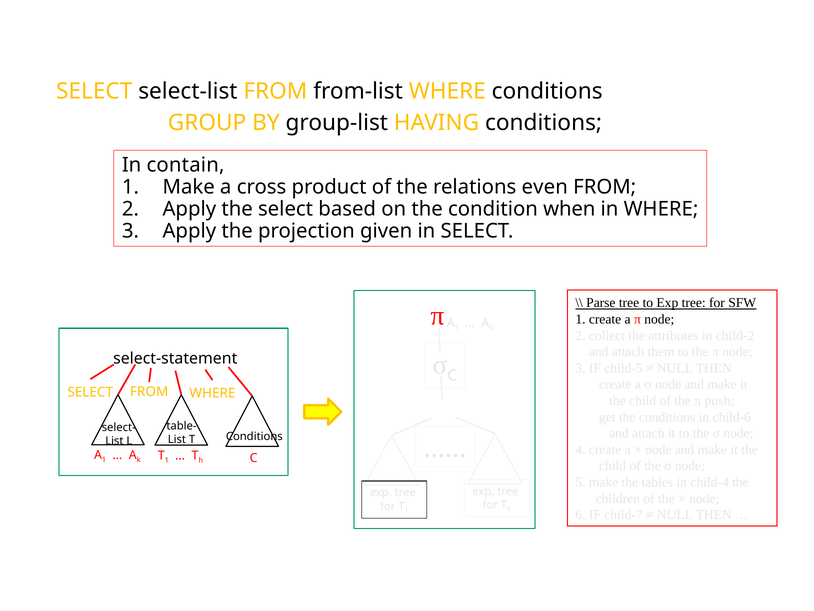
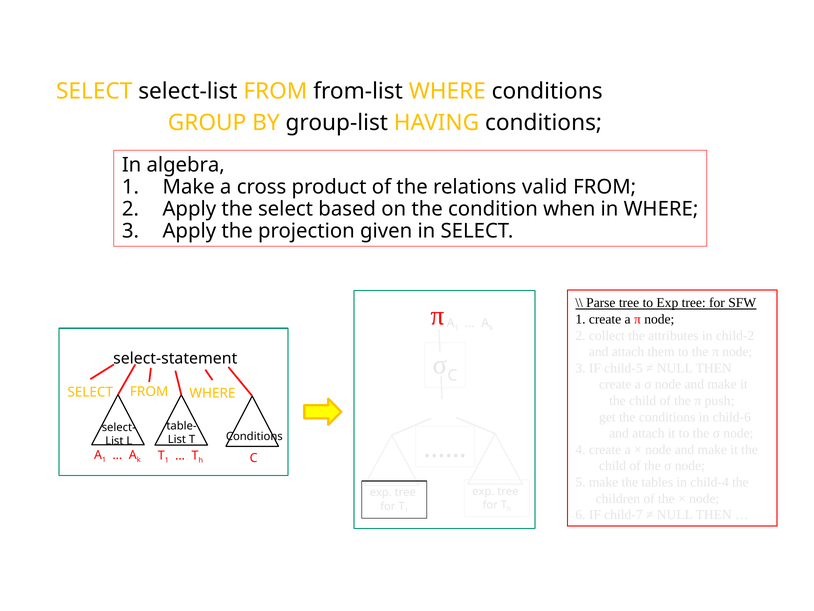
contain: contain -> algebra (186, 165)
even: even -> valid (545, 187)
